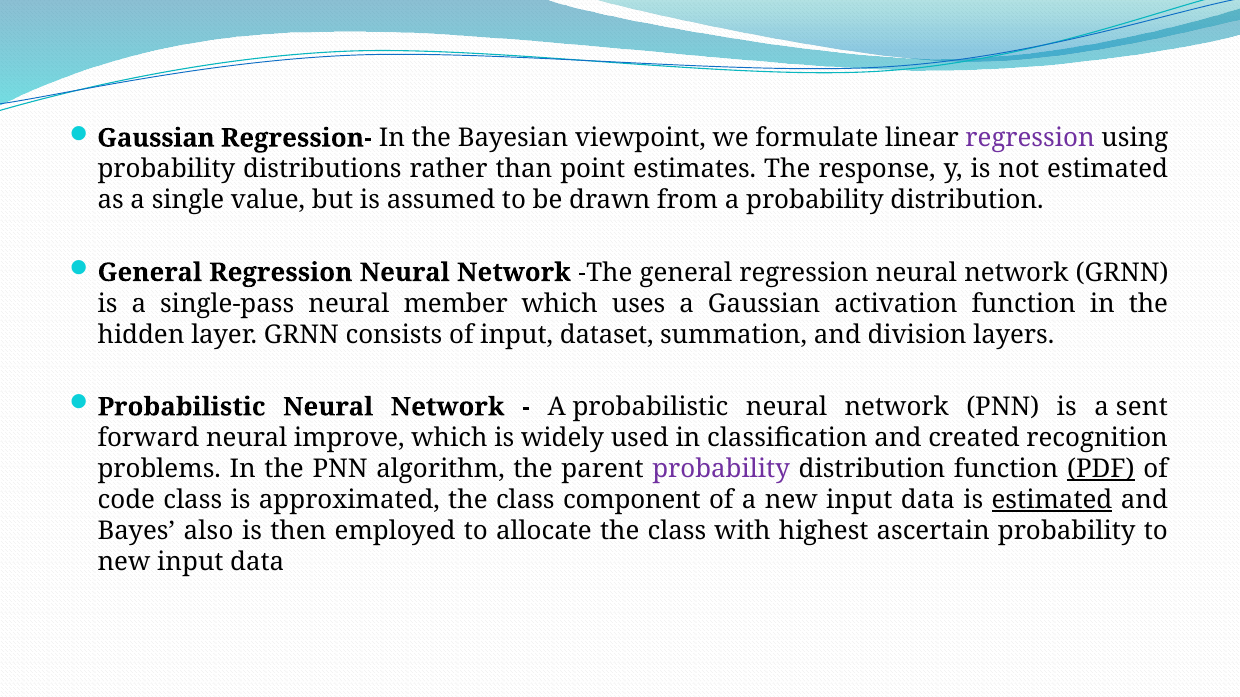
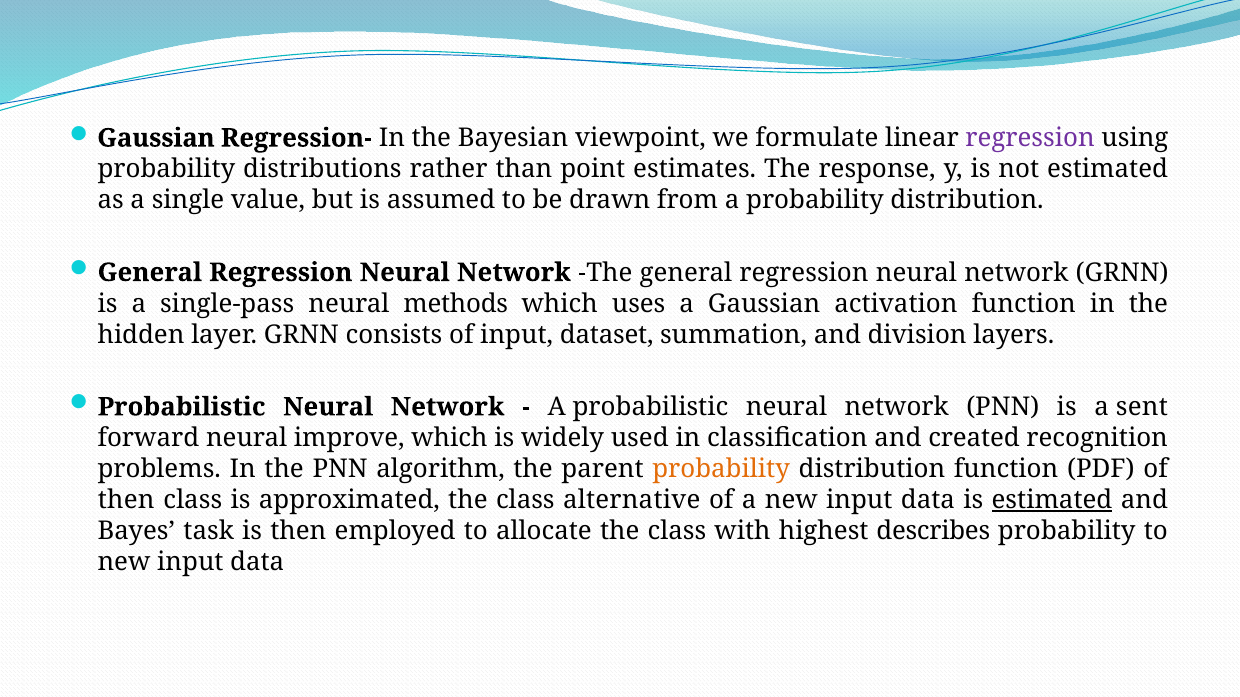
member: member -> methods (456, 304)
probability colour: purple -> orange (721, 469)
PDF underline: present -> none (1101, 469)
code: code -> then (126, 500)
component: component -> alternative (632, 500)
also: also -> task (209, 531)
ascertain: ascertain -> describes (933, 531)
